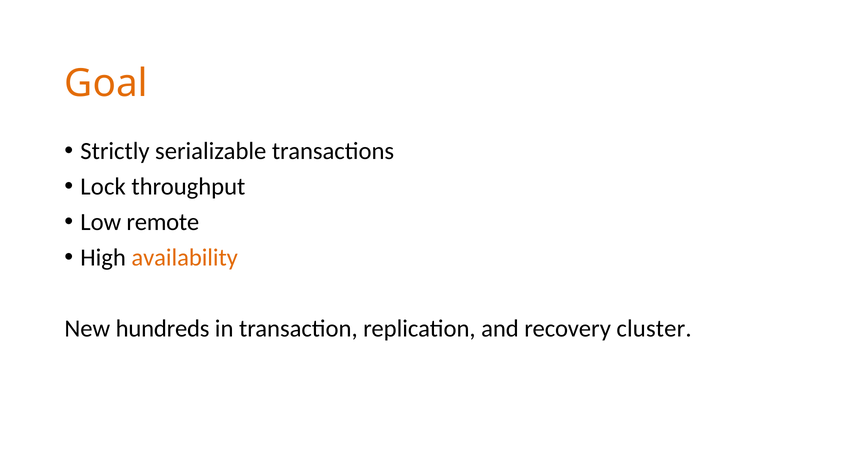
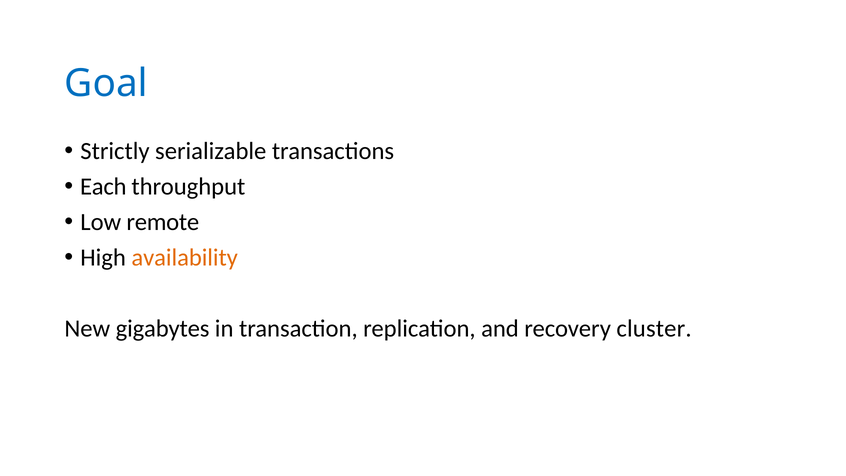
Goal colour: orange -> blue (106, 83)
Lock: Lock -> Each (103, 187)
hundreds: hundreds -> gigabytes (163, 328)
